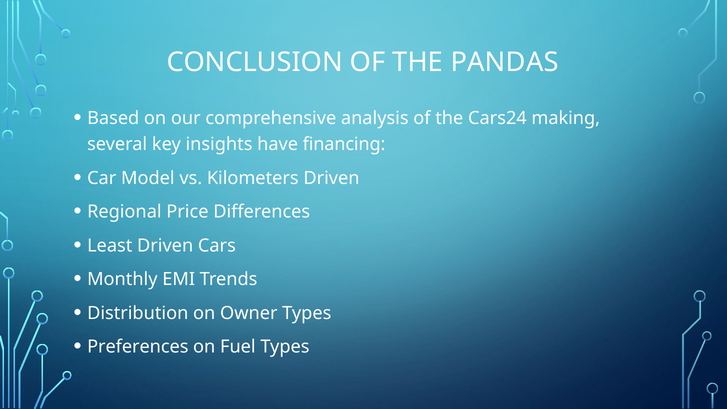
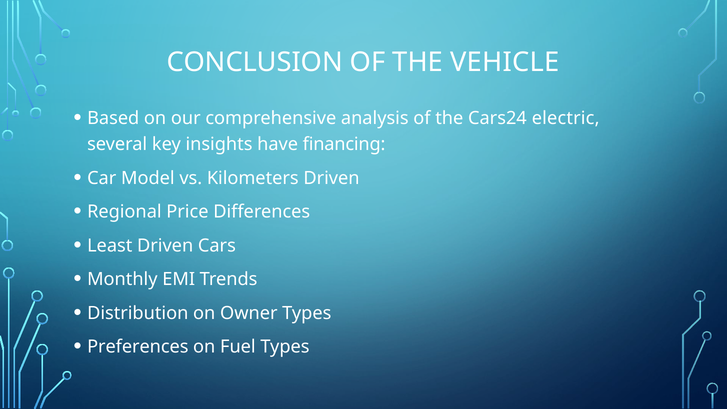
PANDAS: PANDAS -> VEHICLE (505, 62)
making: making -> electric (566, 118)
